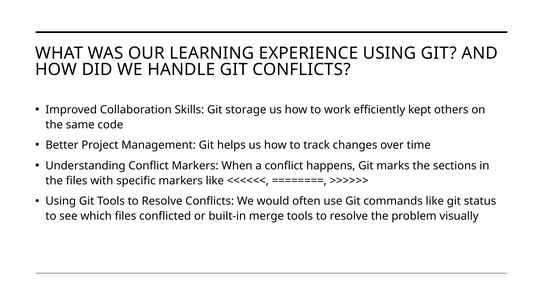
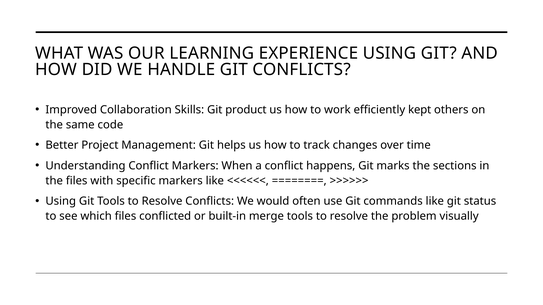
storage: storage -> product (246, 110)
